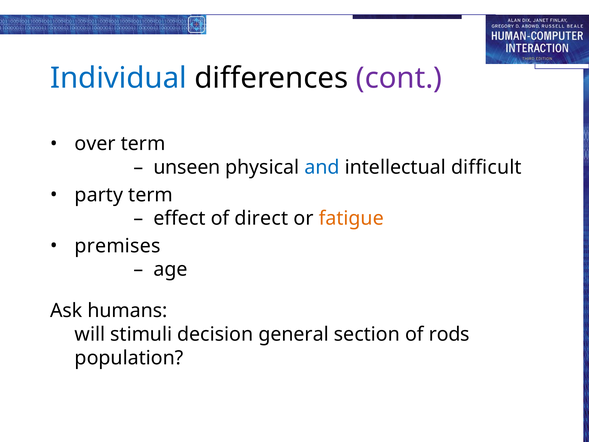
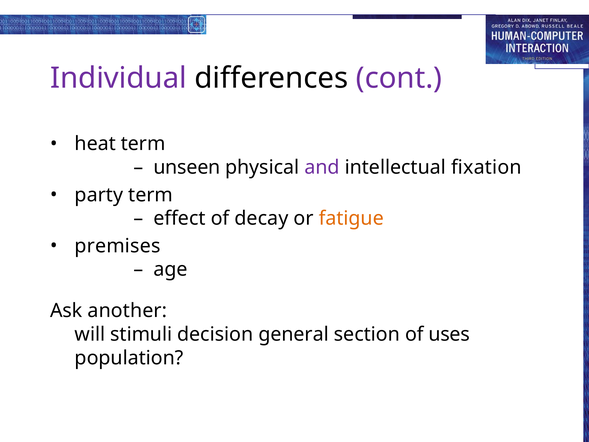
Individual colour: blue -> purple (118, 78)
over: over -> heat (95, 144)
and colour: blue -> purple (322, 167)
difficult: difficult -> fixation (486, 167)
direct: direct -> decay (261, 218)
humans: humans -> another (127, 311)
rods: rods -> uses (449, 334)
